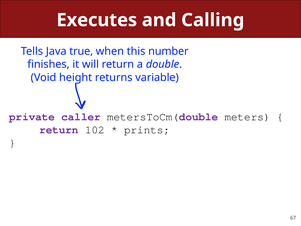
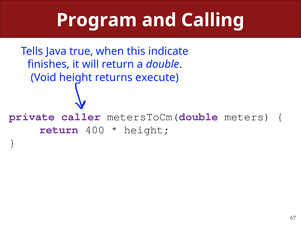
Executes: Executes -> Program (97, 20)
number: number -> indicate (168, 51)
variable: variable -> execute (157, 77)
102: 102 -> 400 (95, 130)
prints: prints -> height (147, 130)
